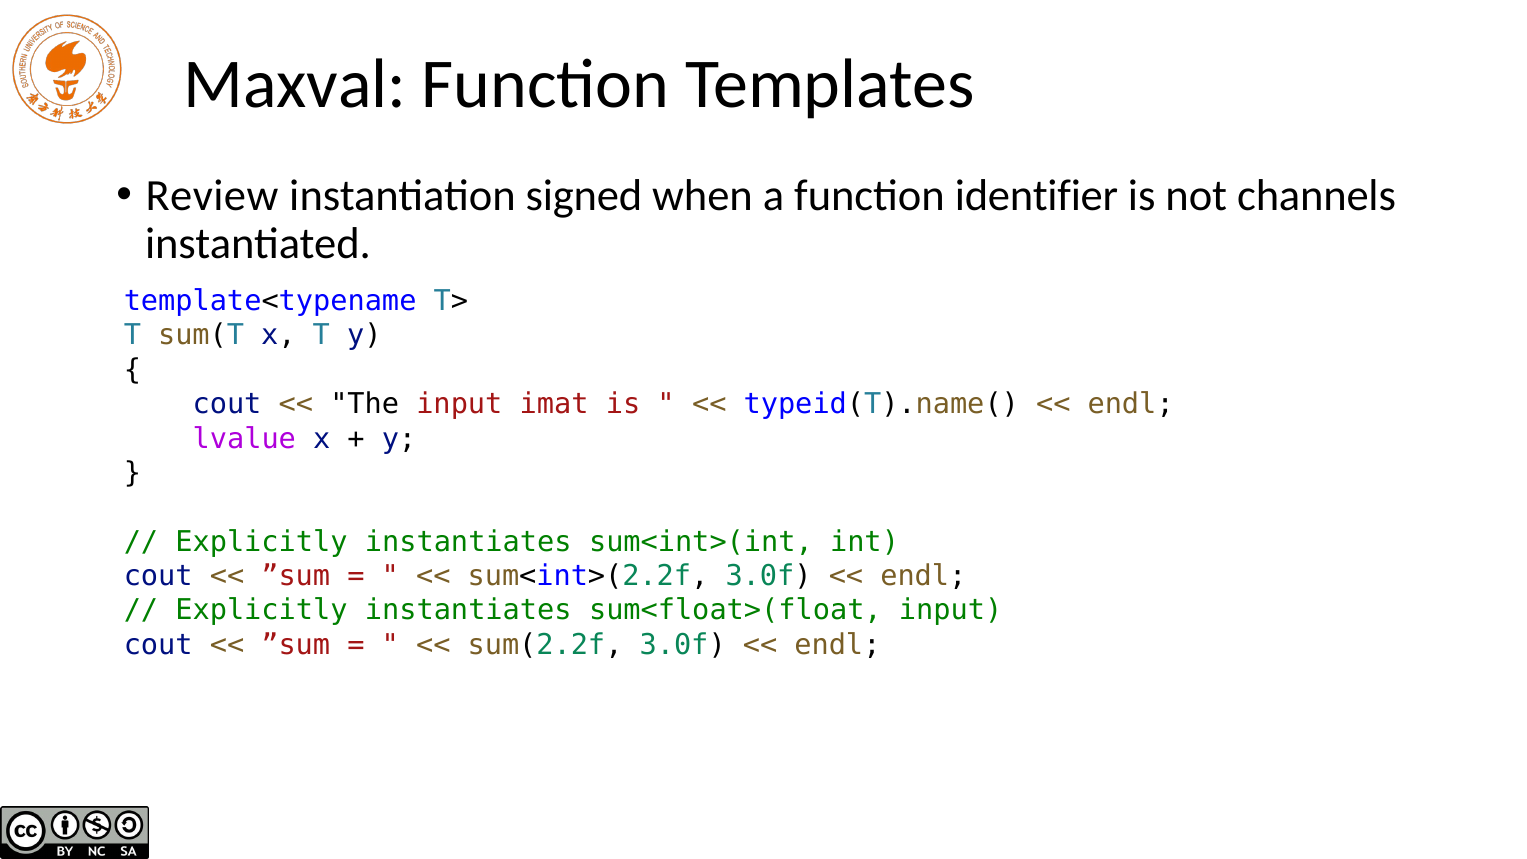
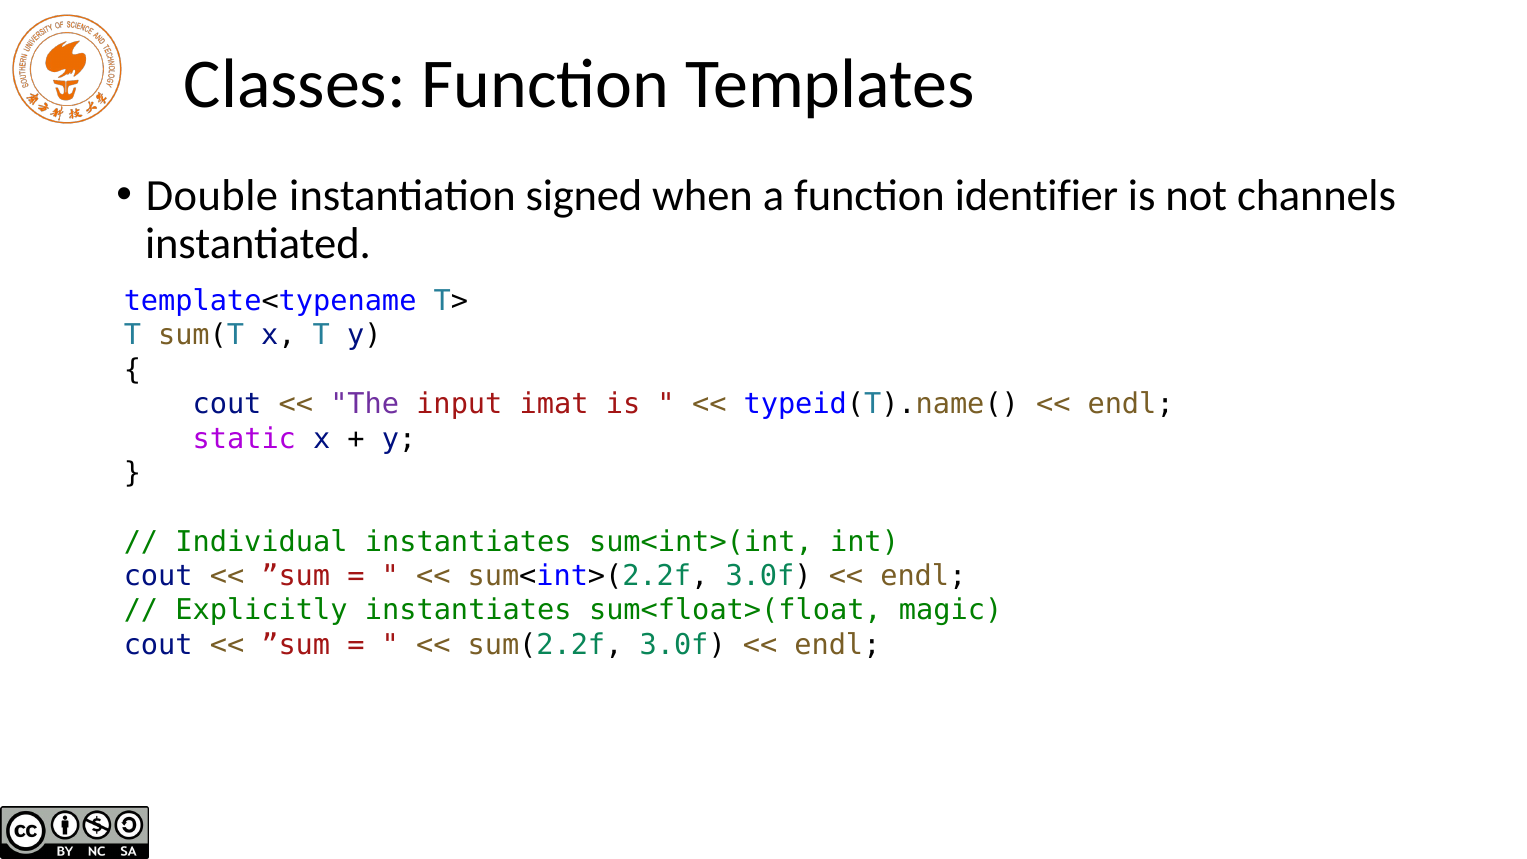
Maxval: Maxval -> Classes (295, 85)
Review: Review -> Double (212, 196)
The colour: black -> purple (365, 404)
lvalue: lvalue -> static (244, 439)
Explicitly: Explicitly -> Individual (261, 542)
sum<float>(float input: input -> magic (951, 610)
